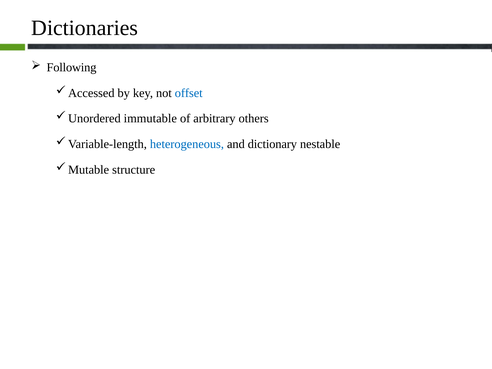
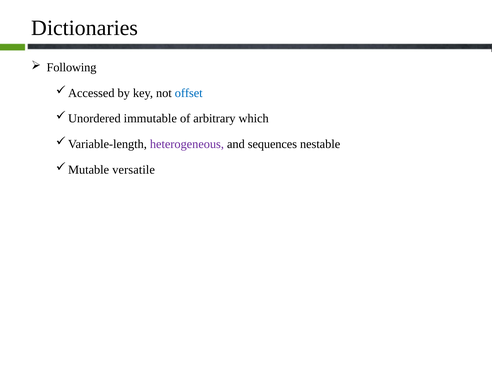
others: others -> which (254, 119)
heterogeneous colour: blue -> purple (187, 144)
dictionary: dictionary -> sequences (272, 144)
structure: structure -> versatile (134, 170)
